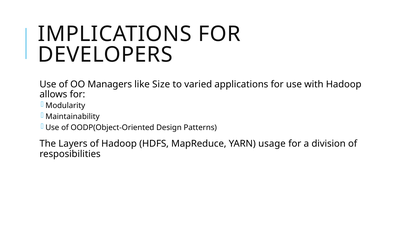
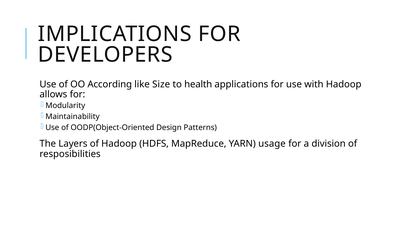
Managers: Managers -> According (110, 84)
varied: varied -> health (198, 84)
